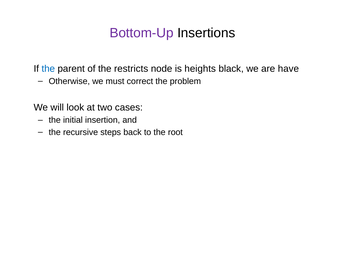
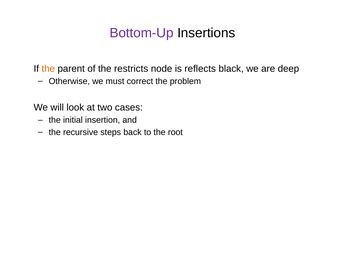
the colour: blue -> orange (48, 69)
heights: heights -> reflects (200, 69)
have: have -> deep (288, 69)
